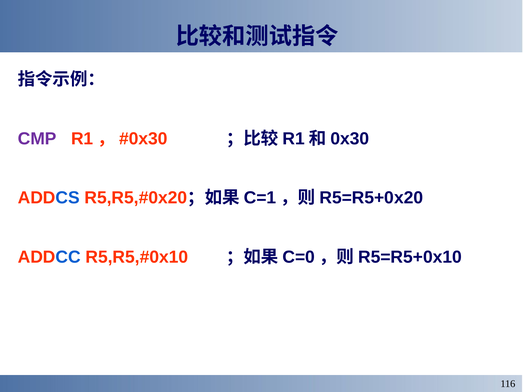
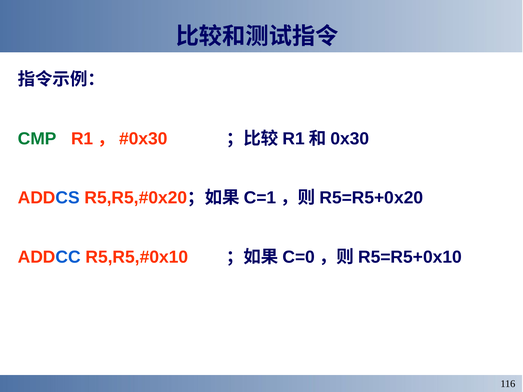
CMP colour: purple -> green (37, 139)
